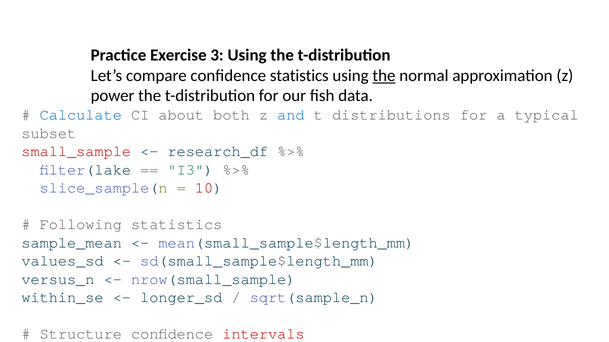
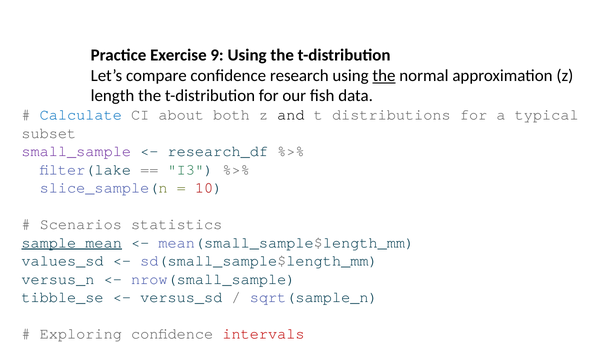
Exercise 3: 3 -> 9 (217, 55)
confidence statistics: statistics -> research (299, 76)
power: power -> length (113, 96)
and colour: blue -> black (291, 115)
small_sample colour: red -> purple (76, 152)
Following: Following -> Scenarios (81, 225)
sample_mean underline: none -> present (72, 243)
within_se: within_se -> tibble_se (63, 298)
longer_sd: longer_sd -> versus_sd (181, 298)
Structure: Structure -> Exploring (81, 334)
